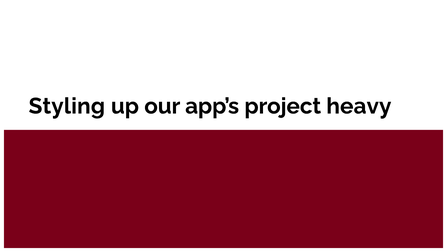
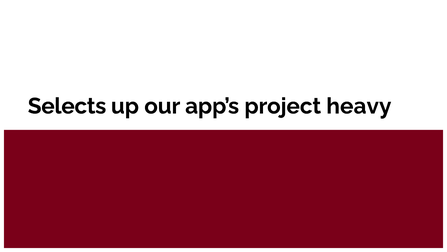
Styling: Styling -> Selects (67, 106)
